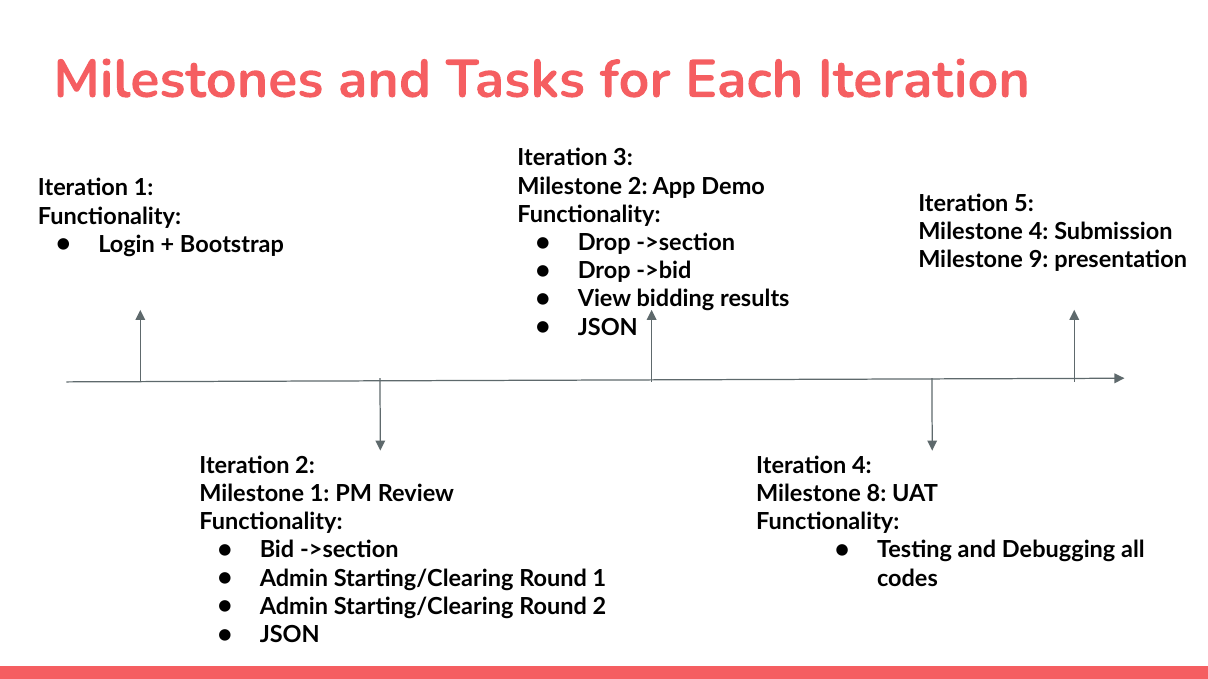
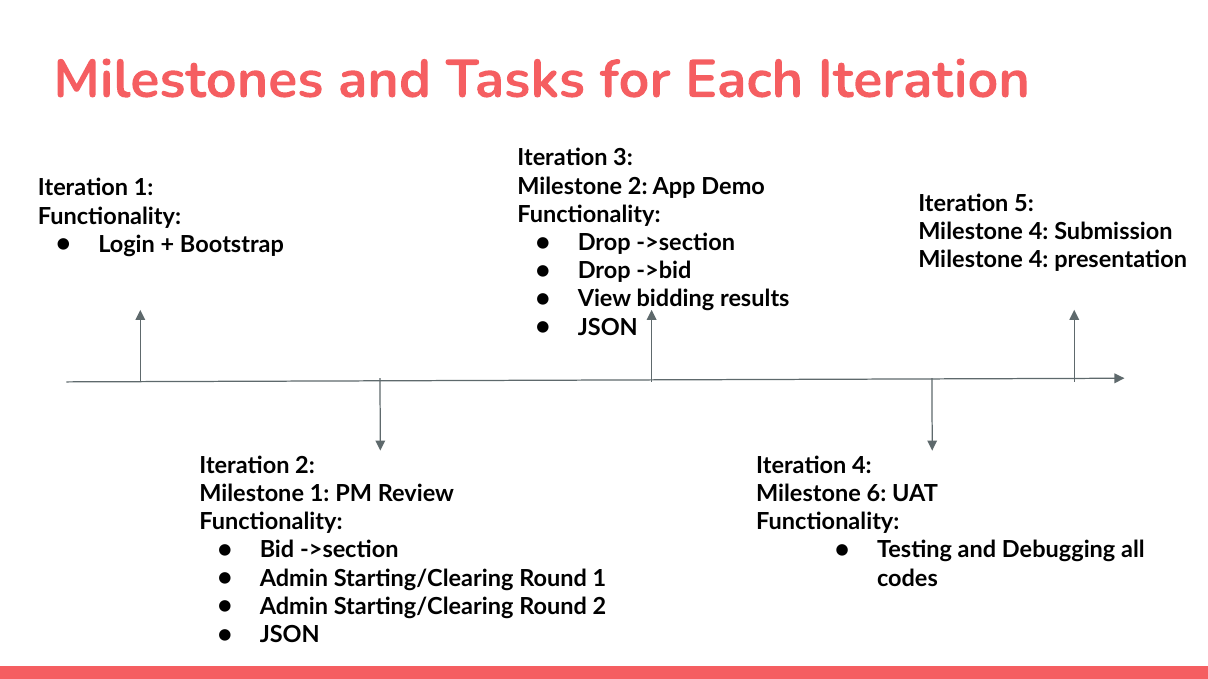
9: 9 -> 4 (1039, 260)
8: 8 -> 6 (877, 494)
